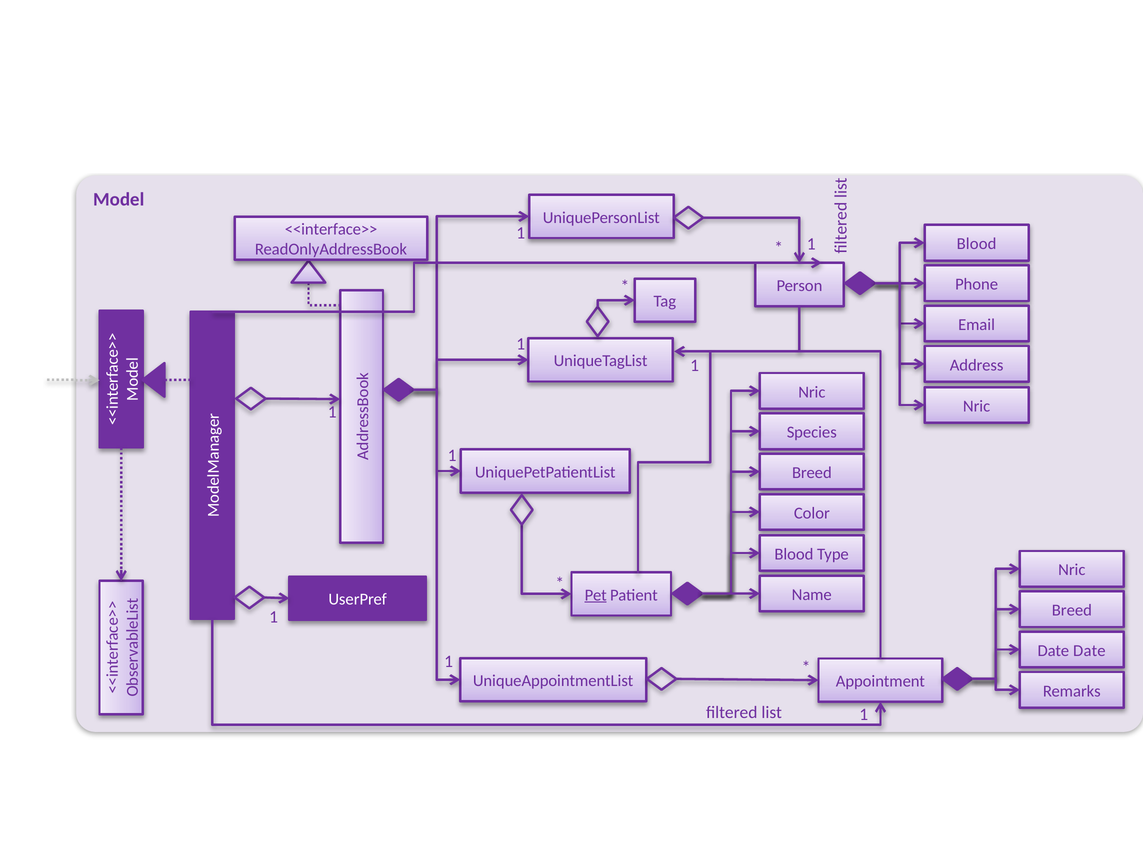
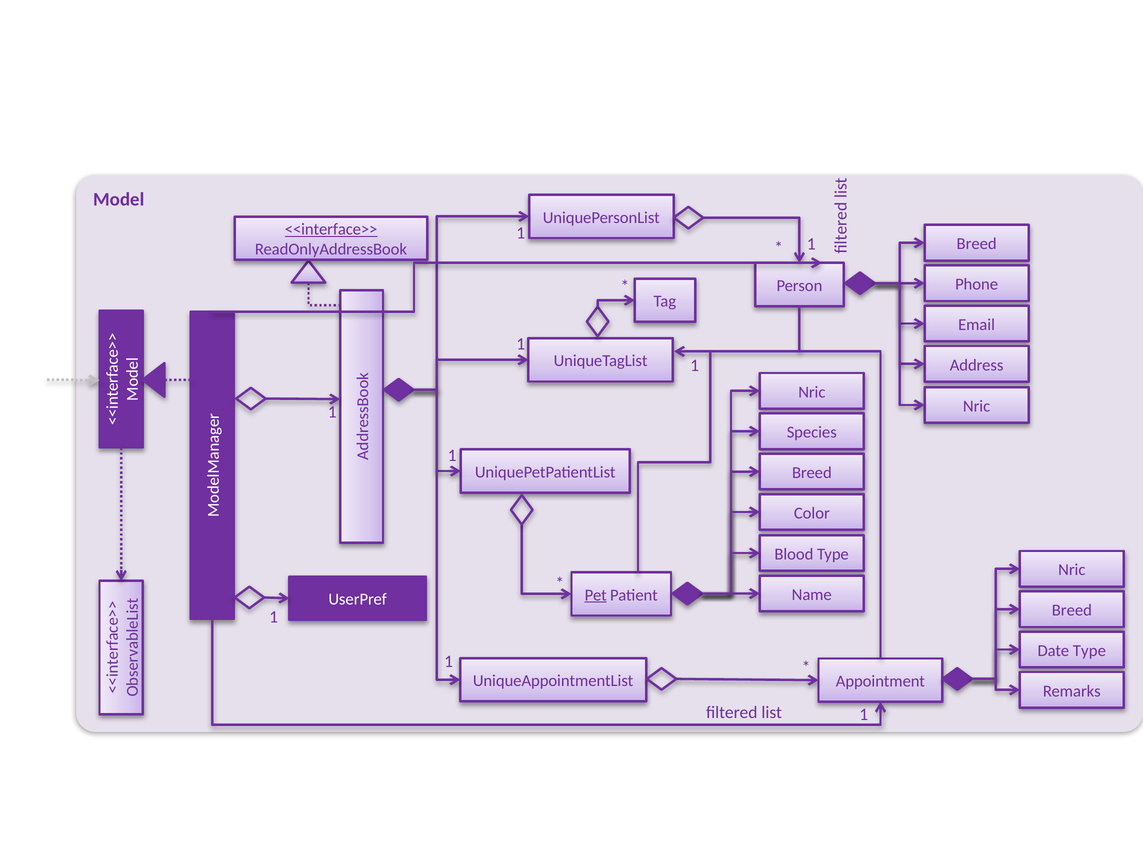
<<interface>> underline: none -> present (331, 229)
Blood: Blood -> Breed (977, 244)
Date Date: Date -> Type (1089, 651)
